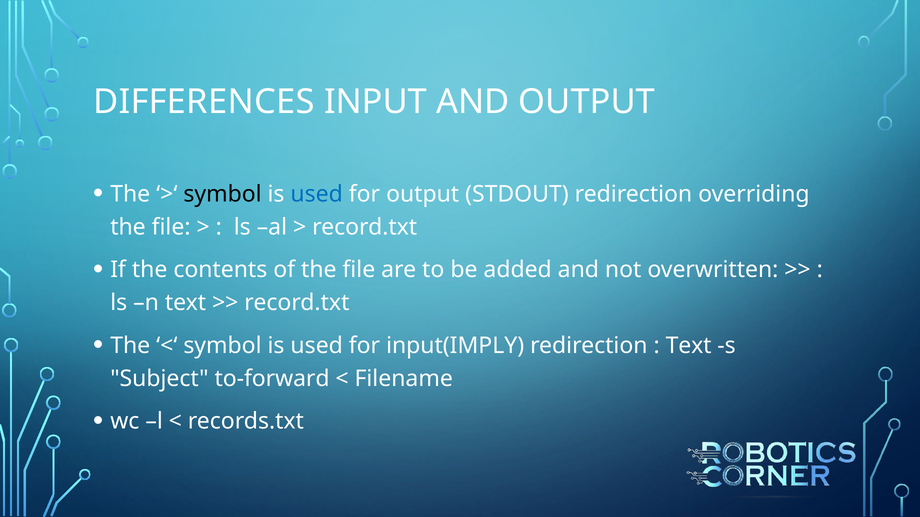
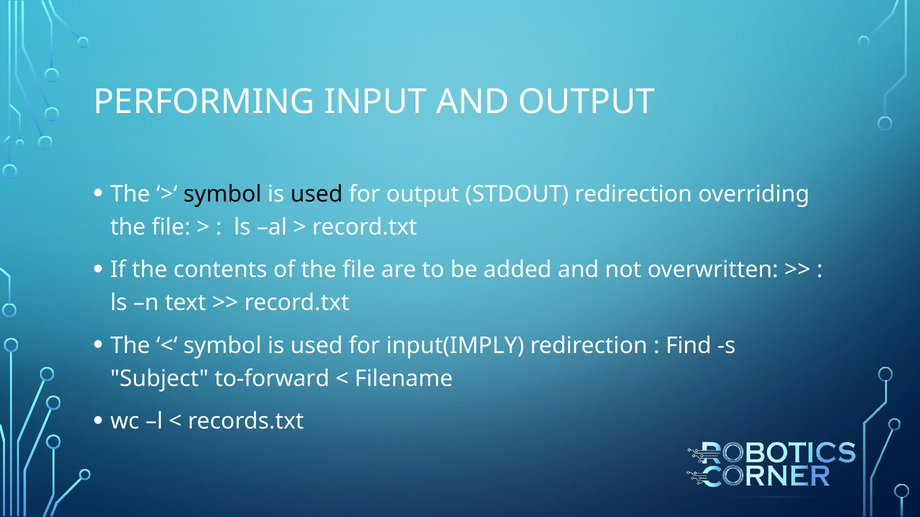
DIFFERENCES: DIFFERENCES -> PERFORMING (204, 102)
used colour: blue -> black (317, 194)
Text: Text -> Find (689, 346)
